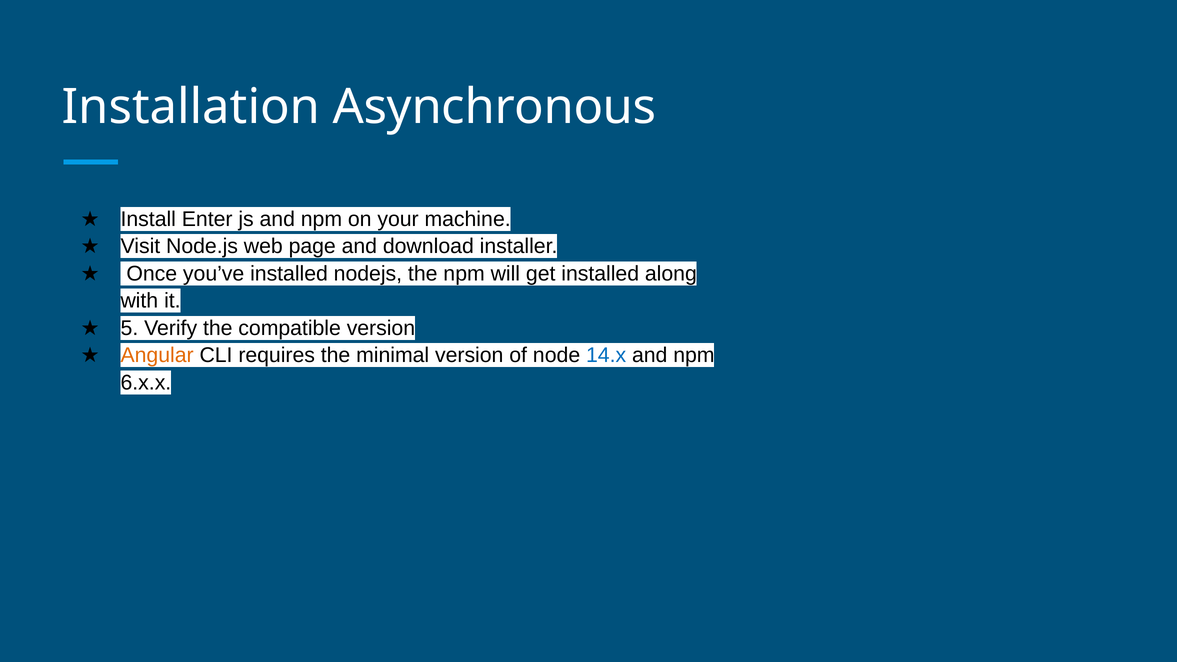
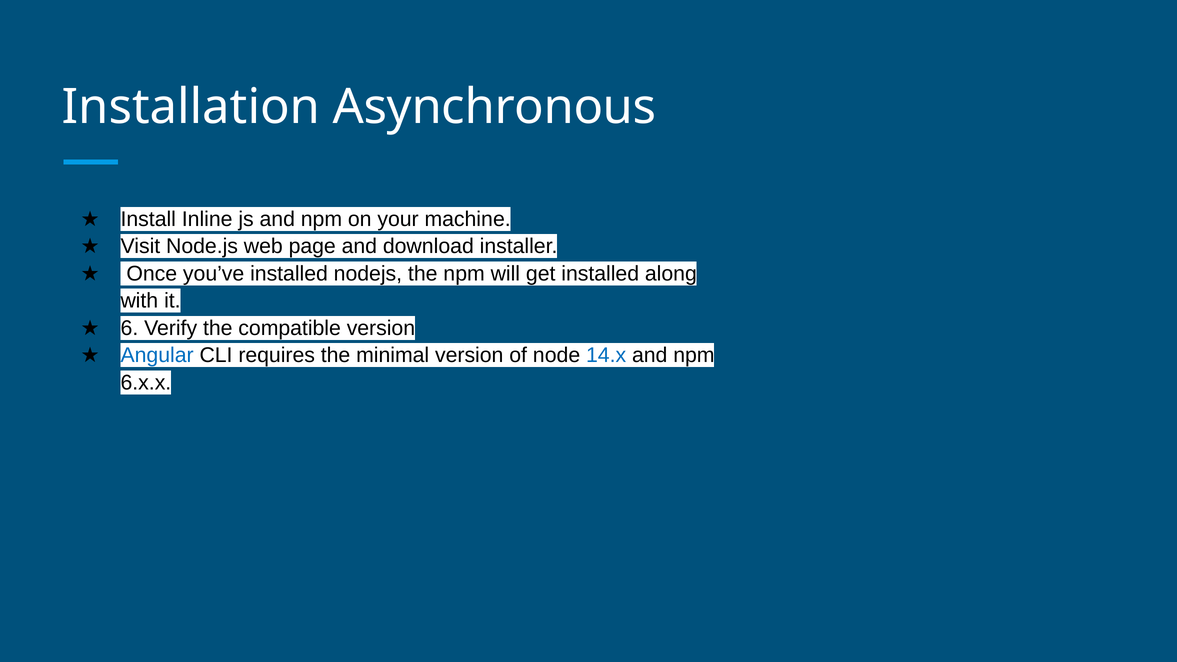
Enter: Enter -> Inline (207, 219)
5: 5 -> 6 (129, 328)
Angular colour: orange -> blue (157, 355)
